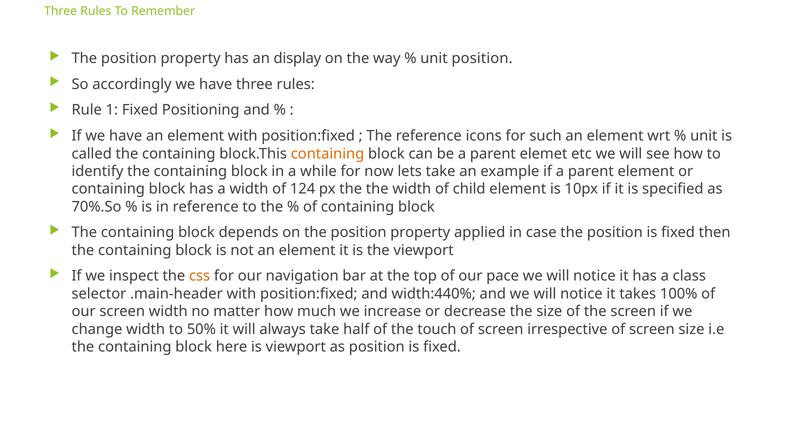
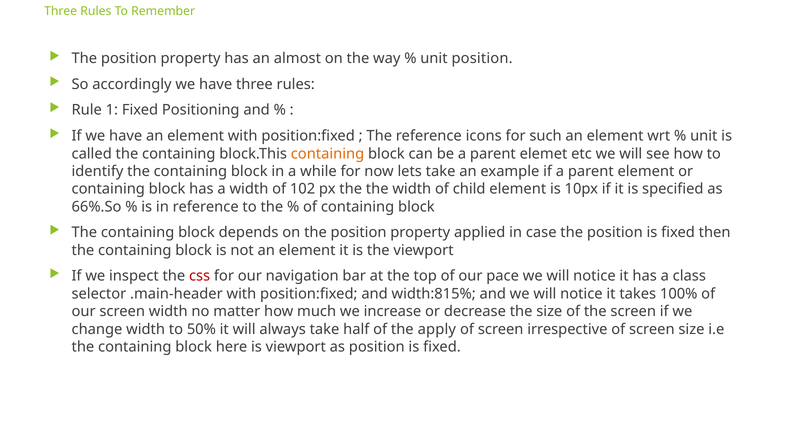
display: display -> almost (297, 58)
124: 124 -> 102 (303, 189)
70%.So: 70%.So -> 66%.So (97, 206)
css colour: orange -> red (200, 276)
width:440%: width:440% -> width:815% (434, 294)
touch: touch -> apply (437, 329)
